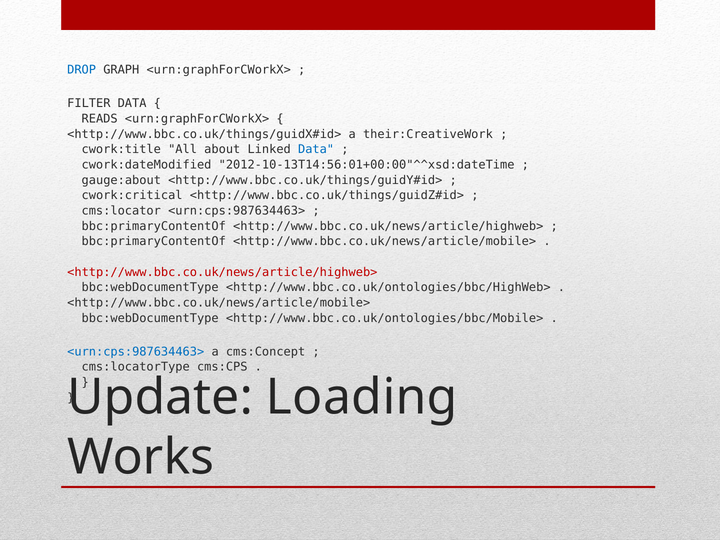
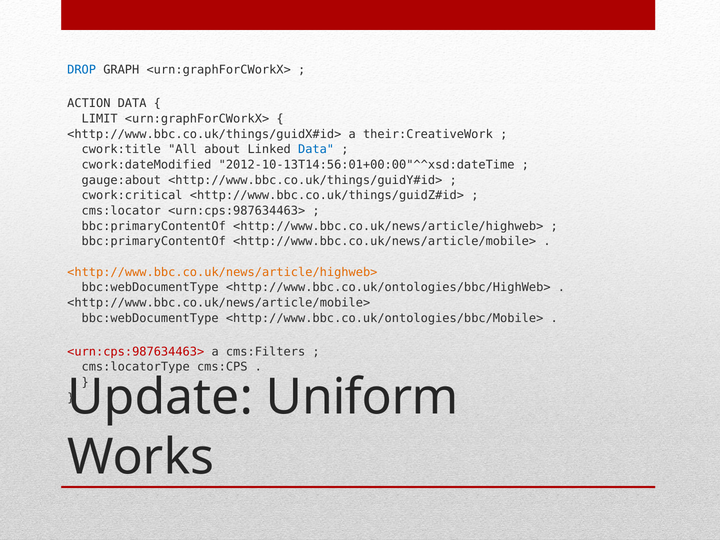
FILTER: FILTER -> ACTION (89, 103)
READS: READS -> LIMIT (100, 119)
<http://www.bbc.co.uk/news/article/highweb> colour: red -> orange (222, 272)
<urn:cps:987634463> colour: blue -> red (136, 352)
cms:Concept: cms:Concept -> cms:Filters (266, 352)
Loading: Loading -> Uniform (362, 397)
